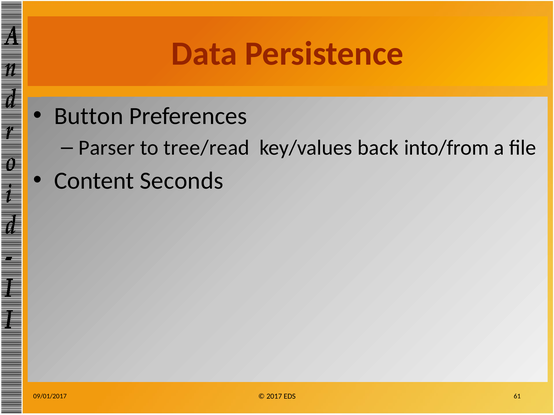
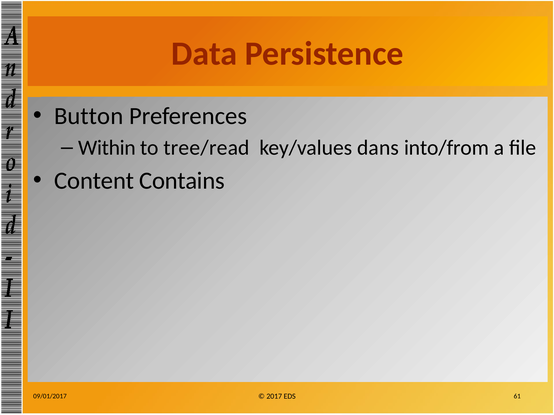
Parser: Parser -> Within (107, 148)
back: back -> dans (378, 148)
Seconds: Seconds -> Contains (182, 181)
